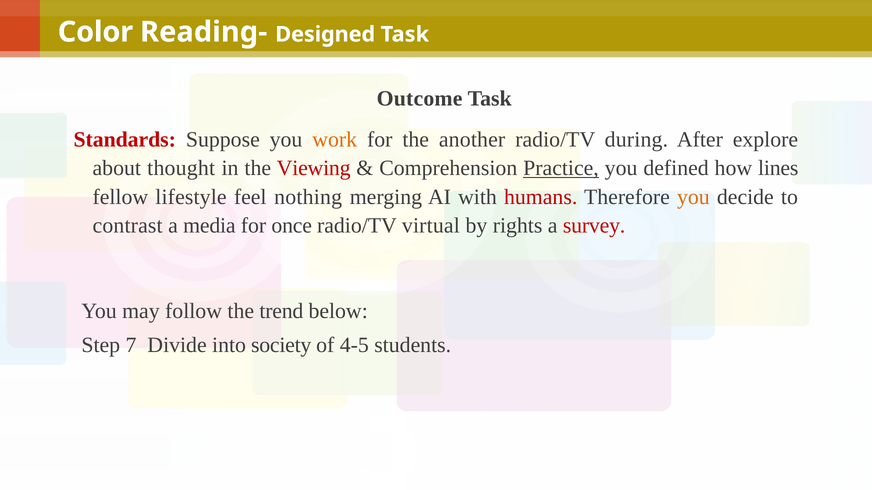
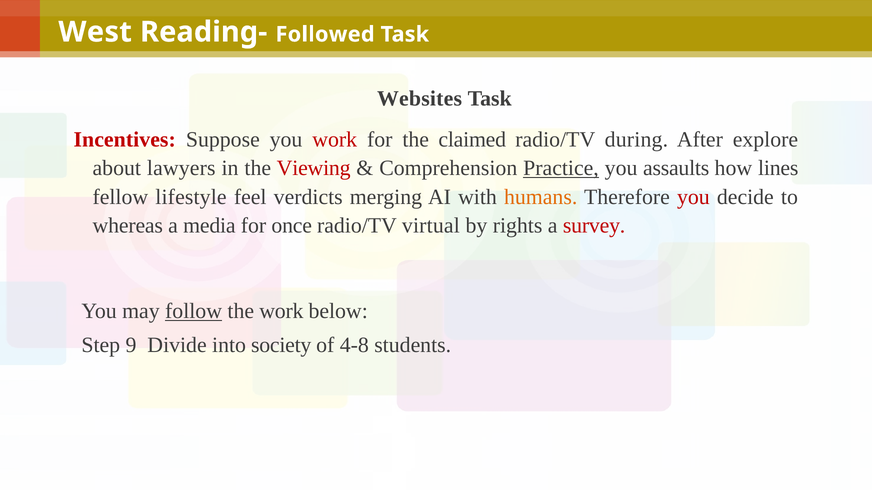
Color: Color -> West (95, 32)
Designed: Designed -> Followed (325, 34)
Outcome: Outcome -> Websites (420, 99)
Standards: Standards -> Incentives (125, 140)
work colour: orange -> red (335, 140)
another: another -> claimed (472, 140)
thought: thought -> lawyers (181, 168)
defined: defined -> assaults (676, 168)
nothing: nothing -> verdicts (308, 197)
humans colour: red -> orange (541, 197)
you colour: orange -> red (693, 197)
contrast: contrast -> whereas (128, 226)
follow underline: none -> present (194, 311)
the trend: trend -> work (281, 311)
7: 7 -> 9 (131, 345)
4-5: 4-5 -> 4-8 (354, 345)
